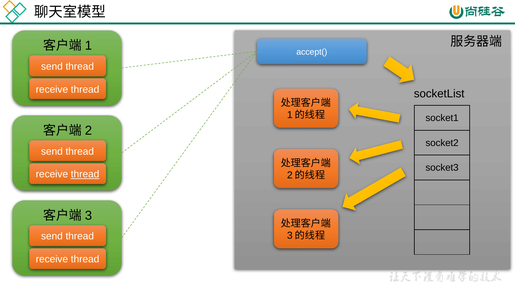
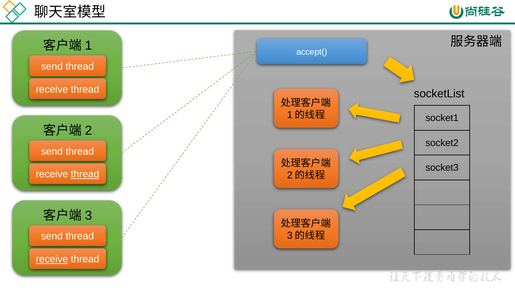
receive underline: none -> present (52, 259)
